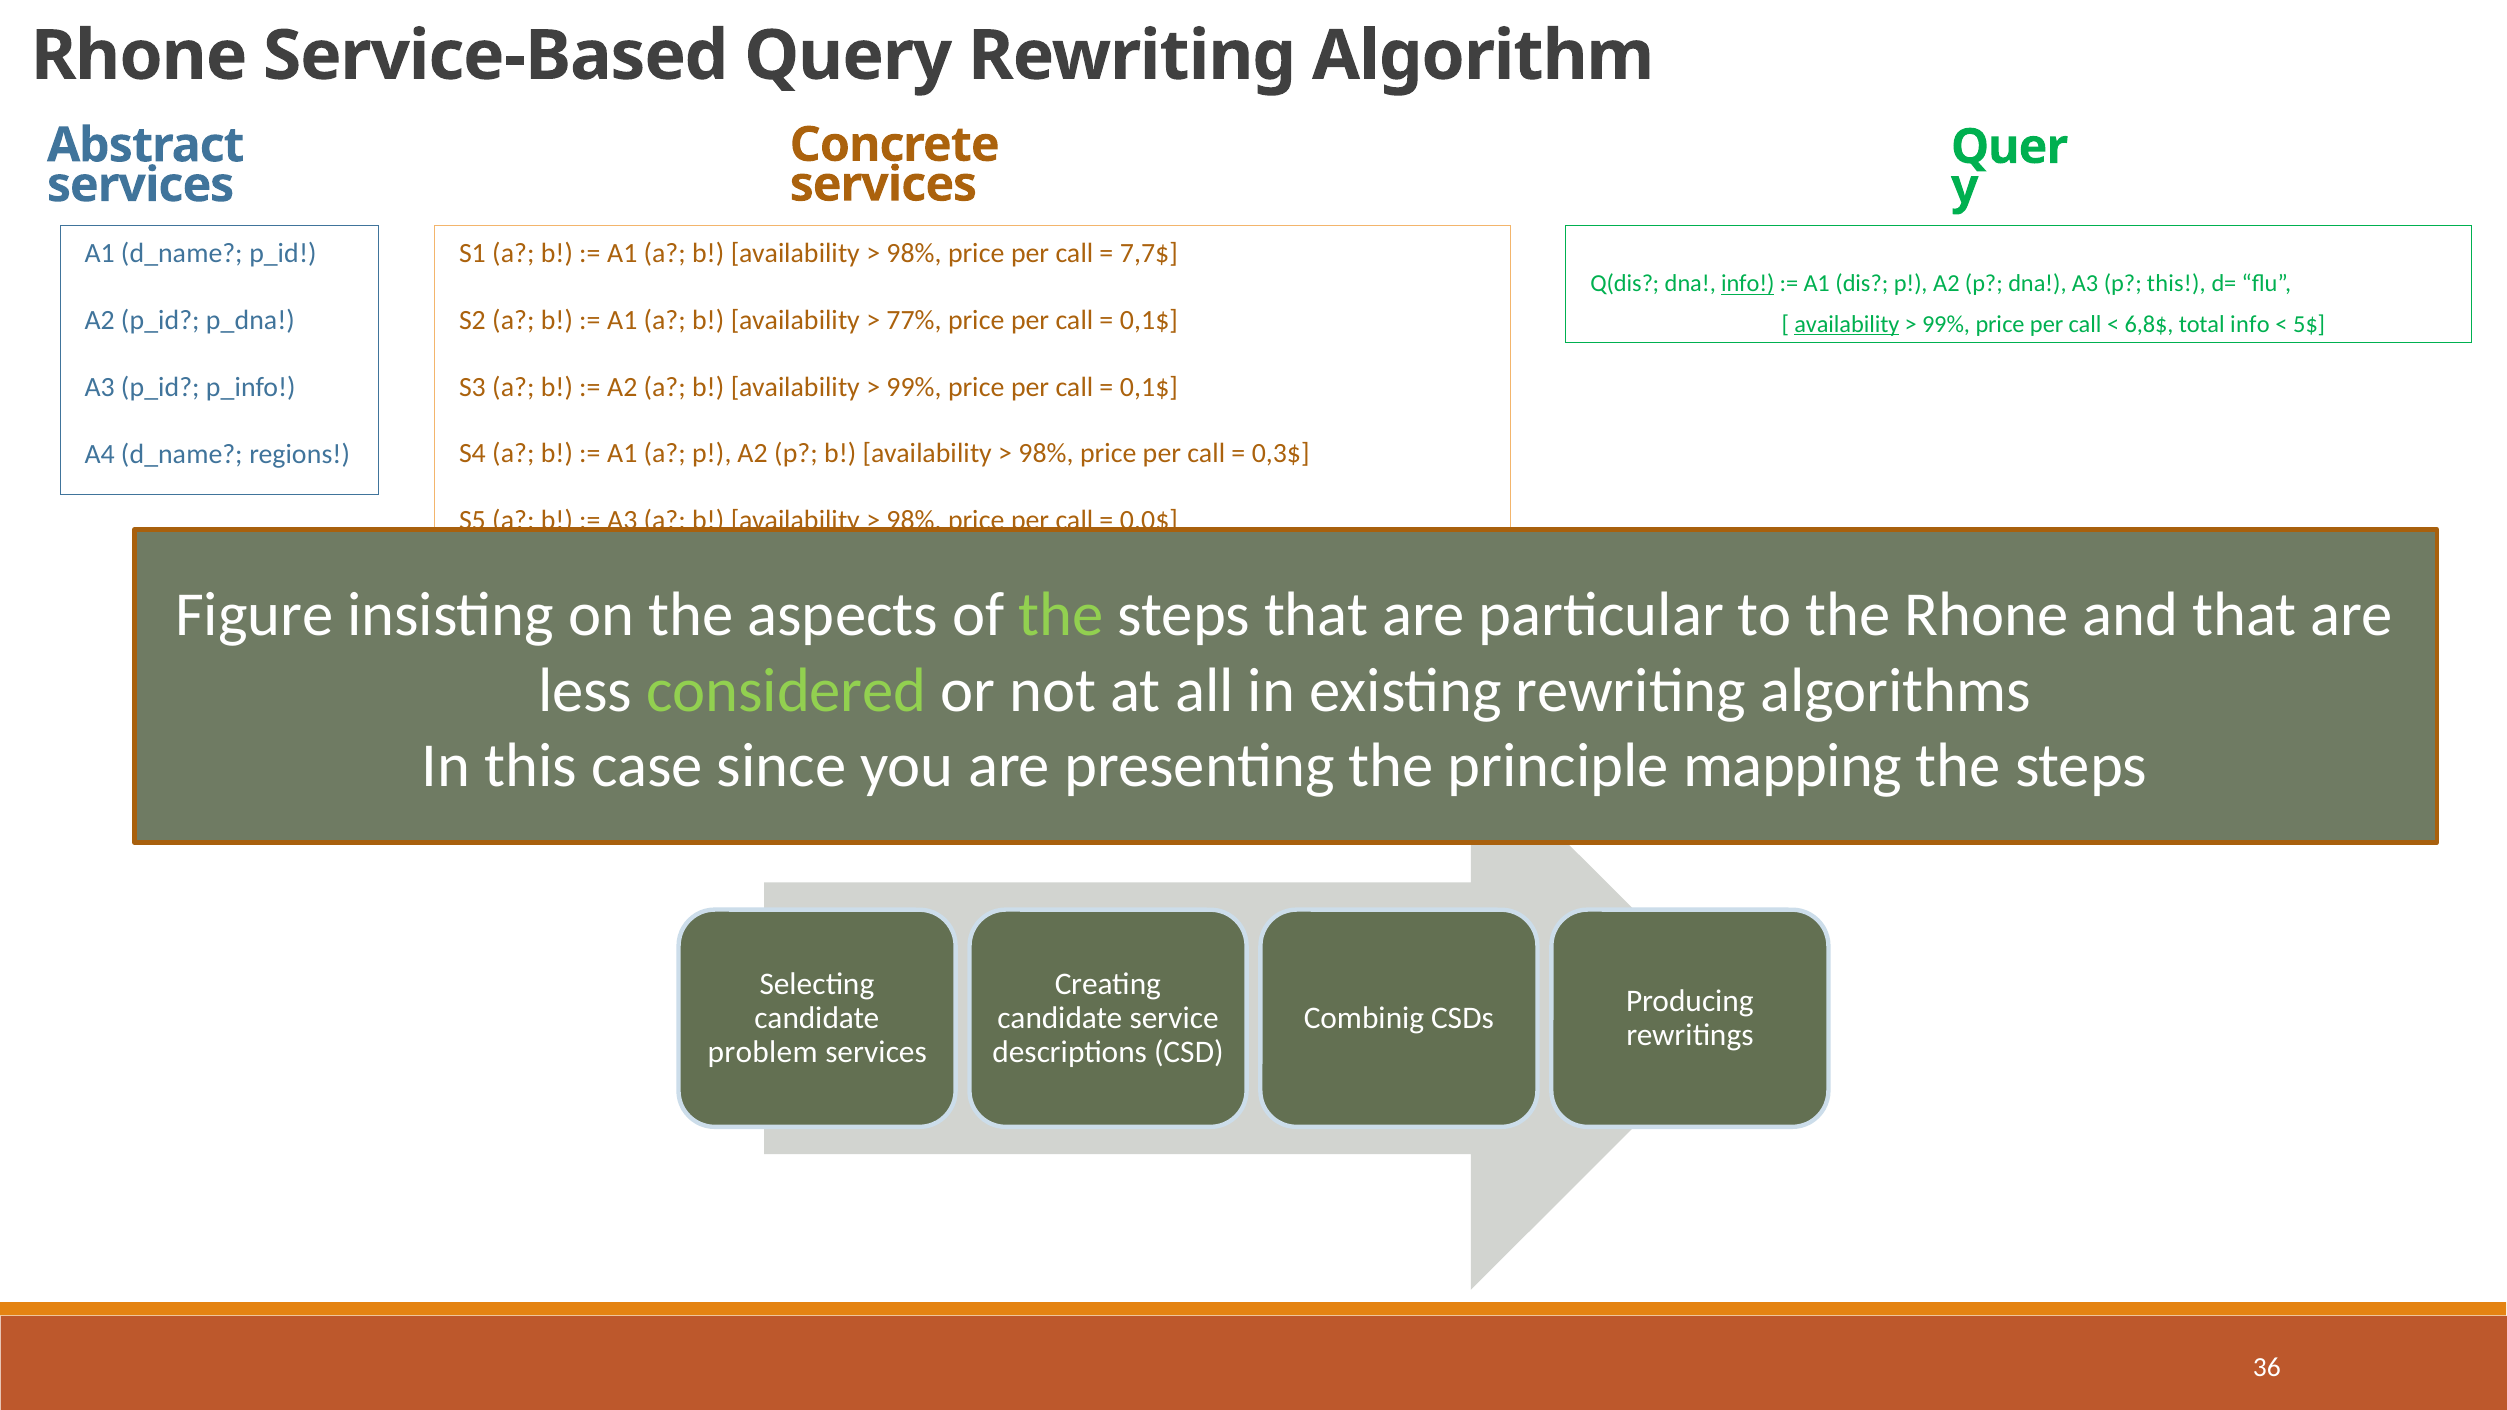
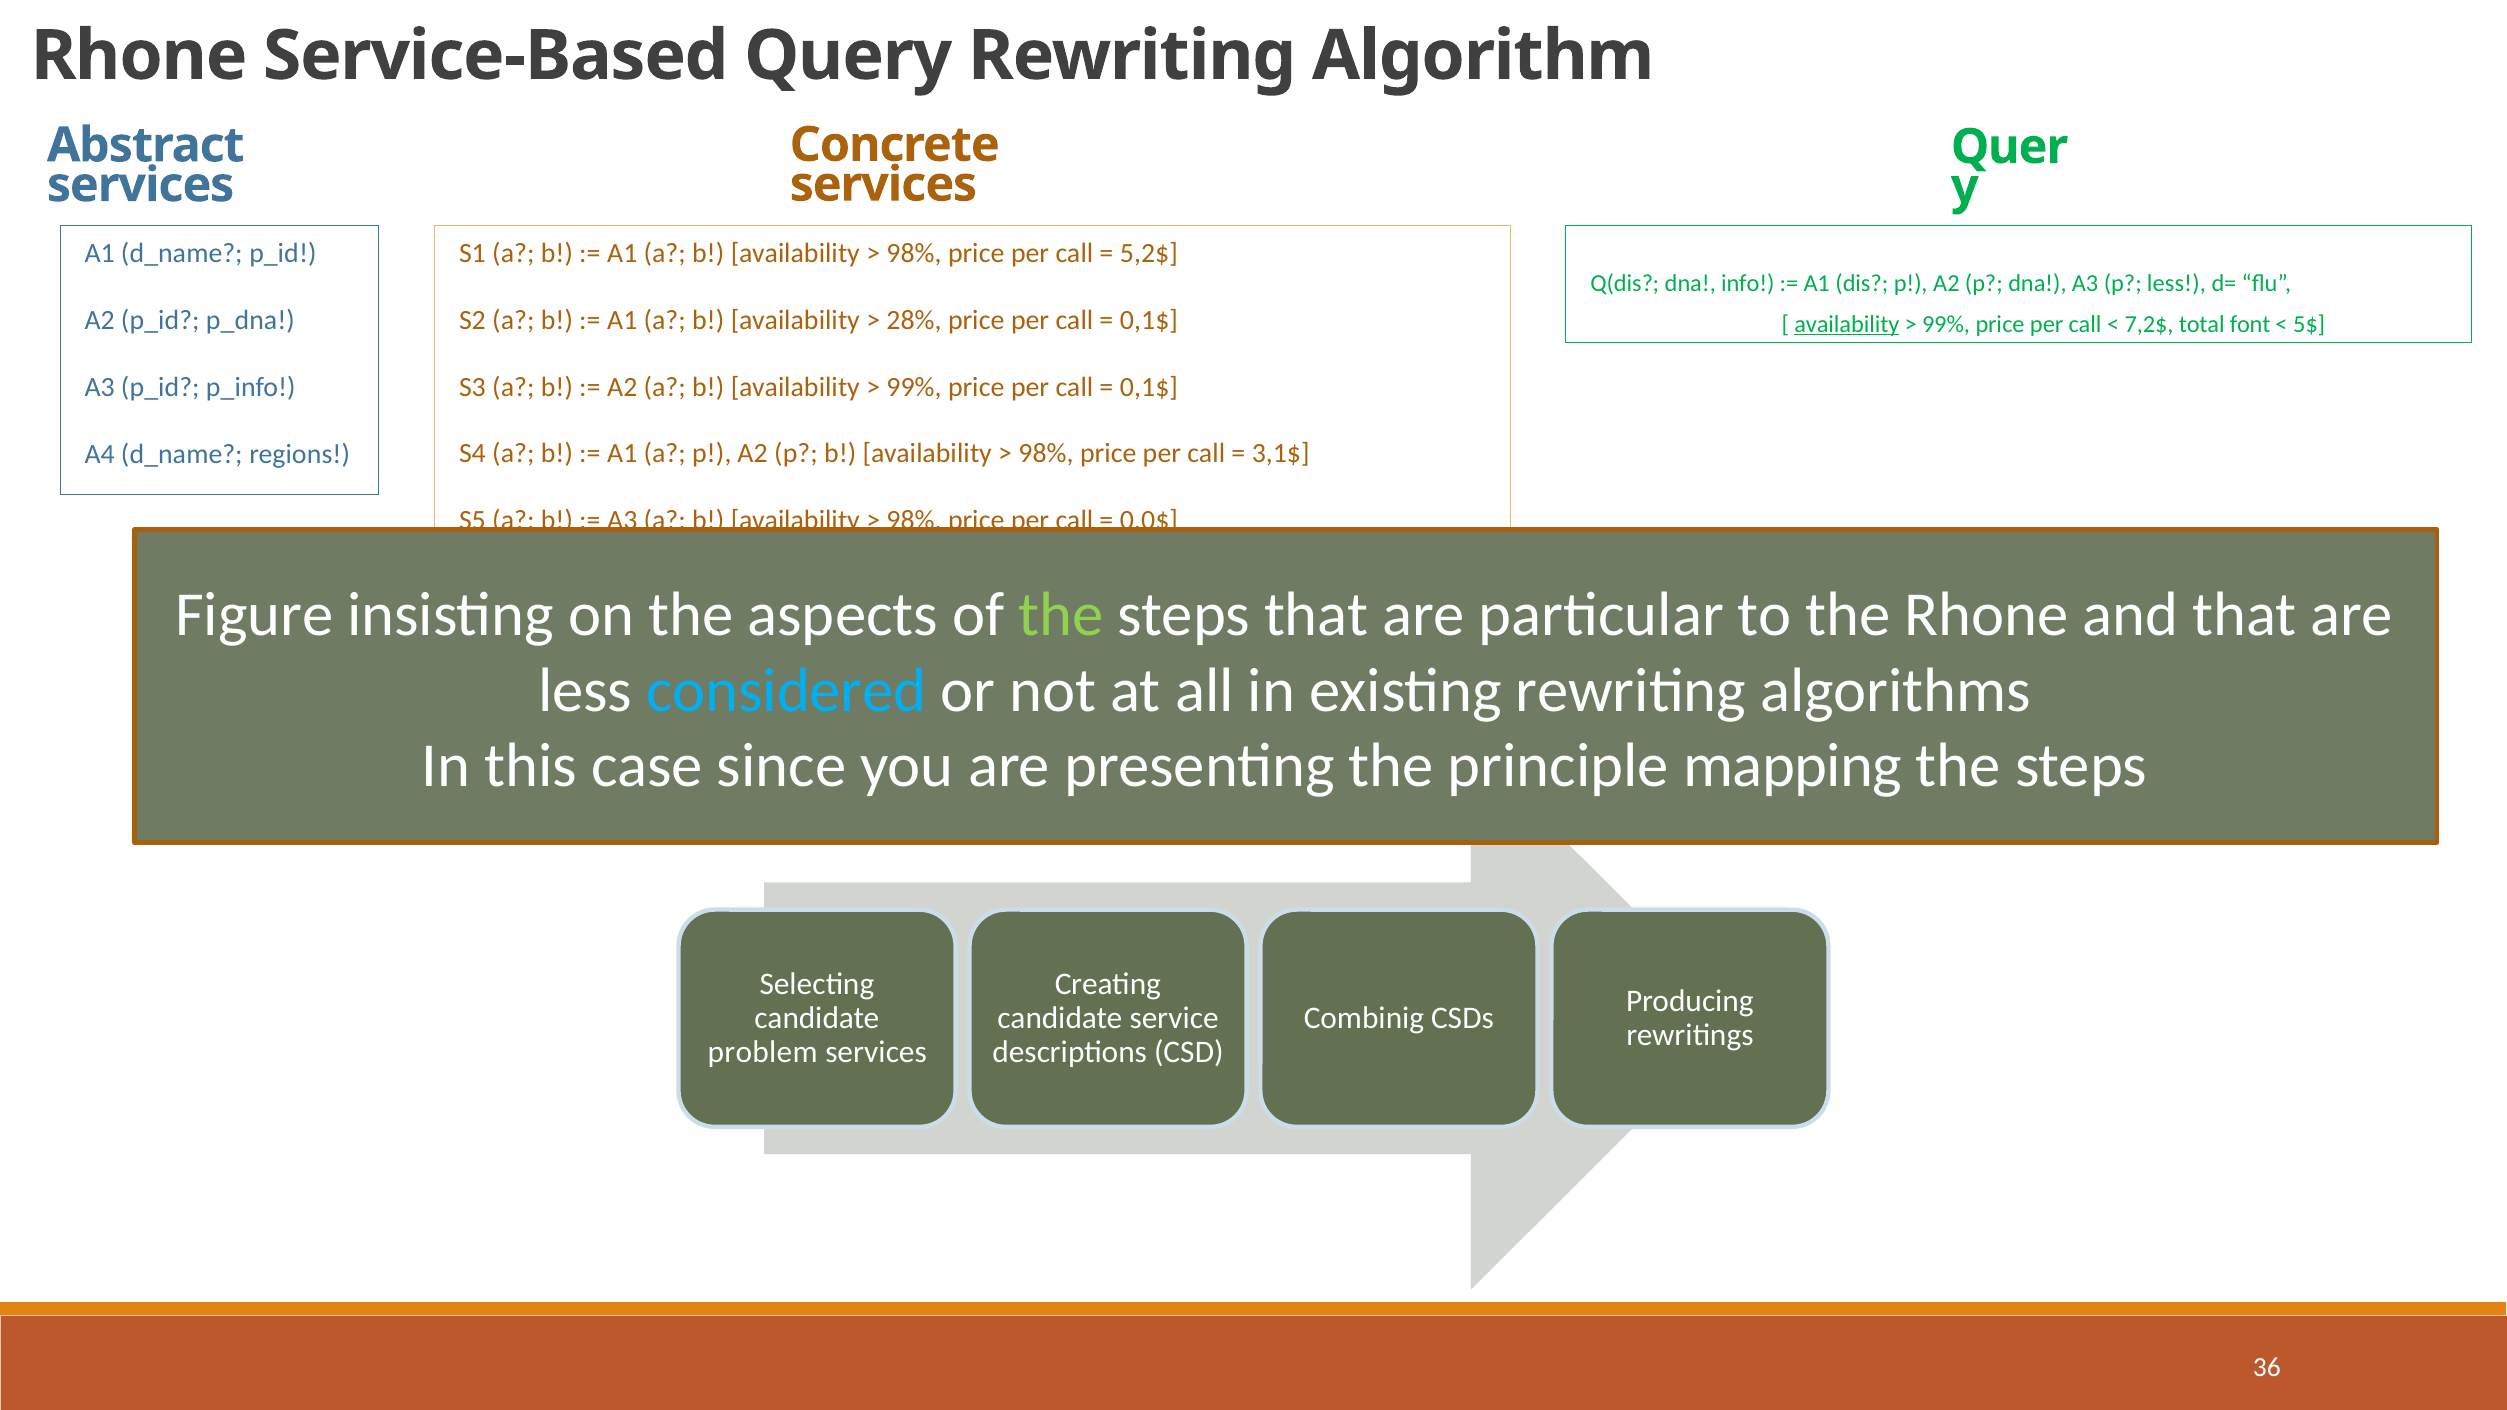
7,7$: 7,7$ -> 5,2$ (1149, 253)
info underline: present -> none (1748, 284)
p this: this -> less (2176, 284)
77%: 77% -> 28% (914, 320)
6,8$: 6,8$ -> 7,2$ (2149, 324)
total info: info -> font (2250, 324)
0,3$: 0,3$ -> 3,1$ (1281, 454)
considered colour: light green -> light blue (787, 690)
